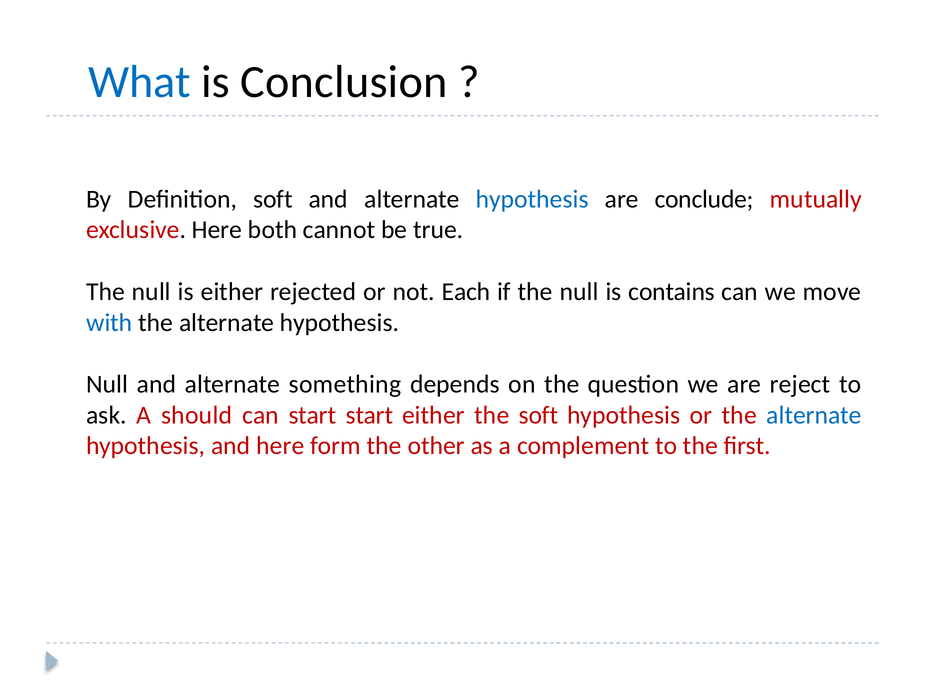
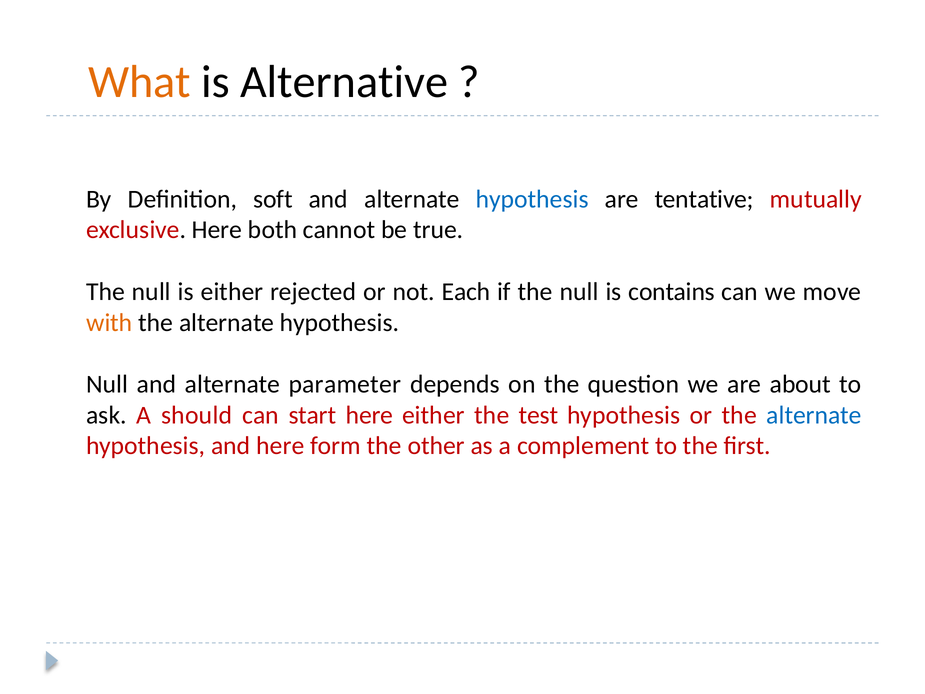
What colour: blue -> orange (139, 82)
Conclusion: Conclusion -> Alternative (344, 82)
conclude: conclude -> tentative (704, 199)
with colour: blue -> orange (109, 322)
something: something -> parameter (345, 384)
reject: reject -> about (800, 384)
start start: start -> here (370, 415)
the soft: soft -> test (538, 415)
